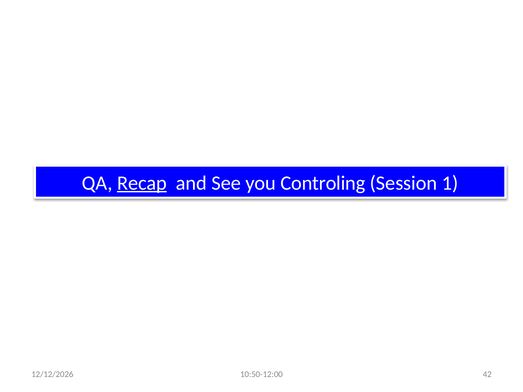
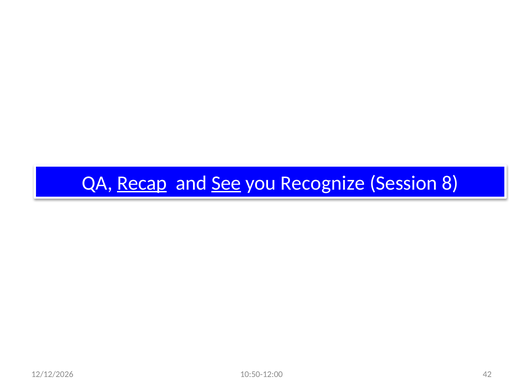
See underline: none -> present (226, 183)
Controling: Controling -> Recognize (323, 183)
1: 1 -> 8 (450, 183)
